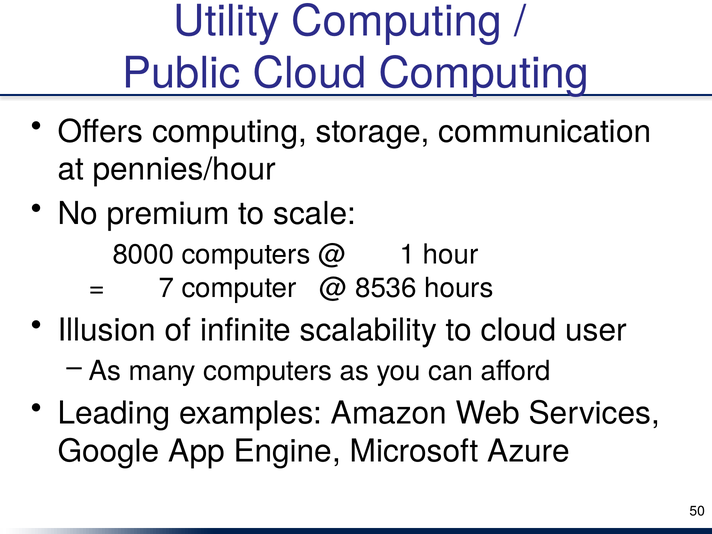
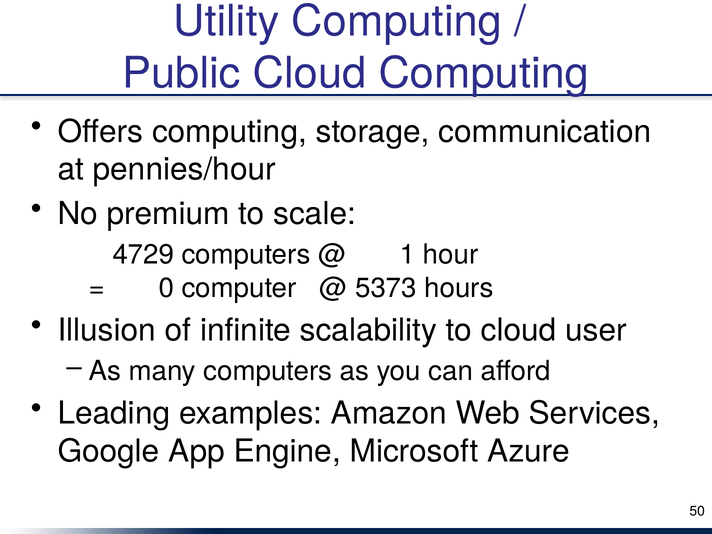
8000: 8000 -> 4729 (143, 255)
7: 7 -> 0 (166, 288)
8536: 8536 -> 5373 (386, 288)
